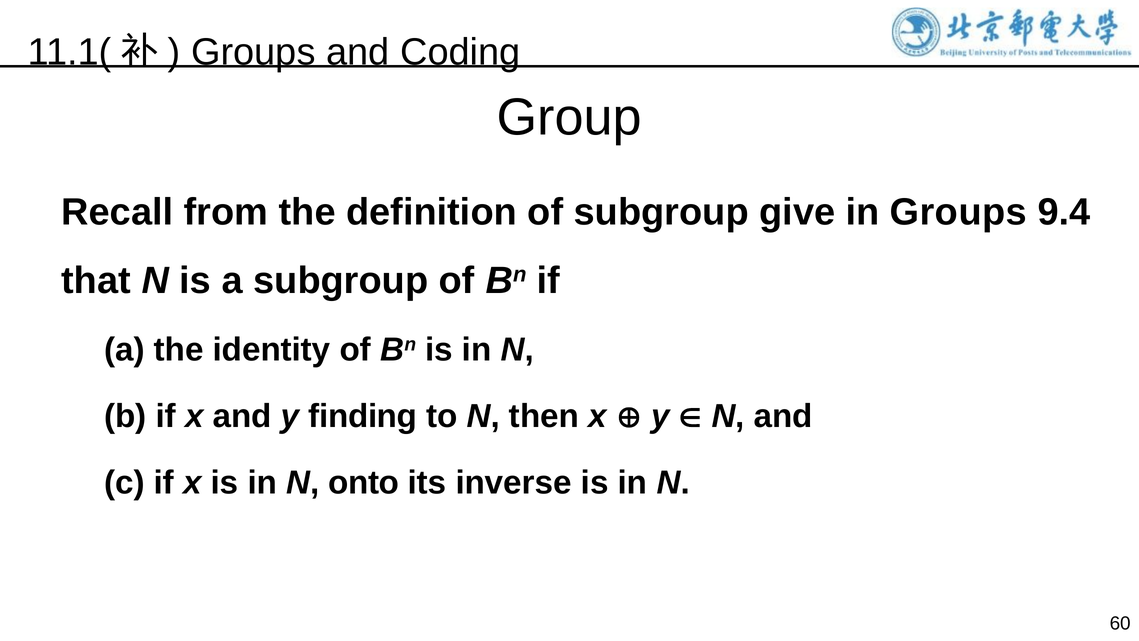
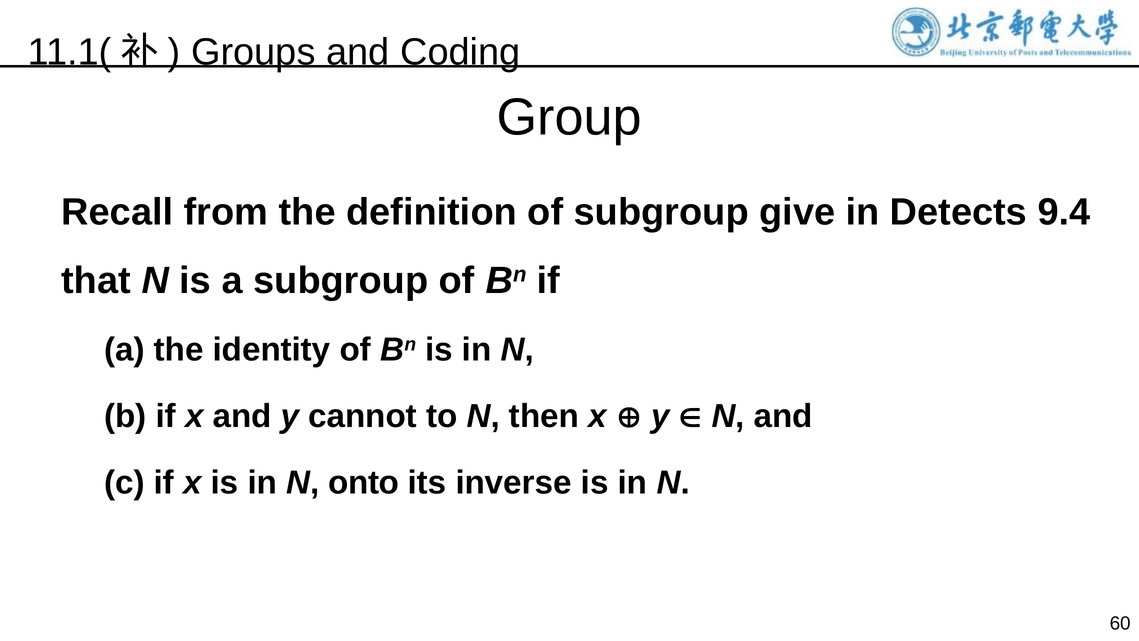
in Groups: Groups -> Detects (959, 212)
finding: finding -> cannot (363, 416)
